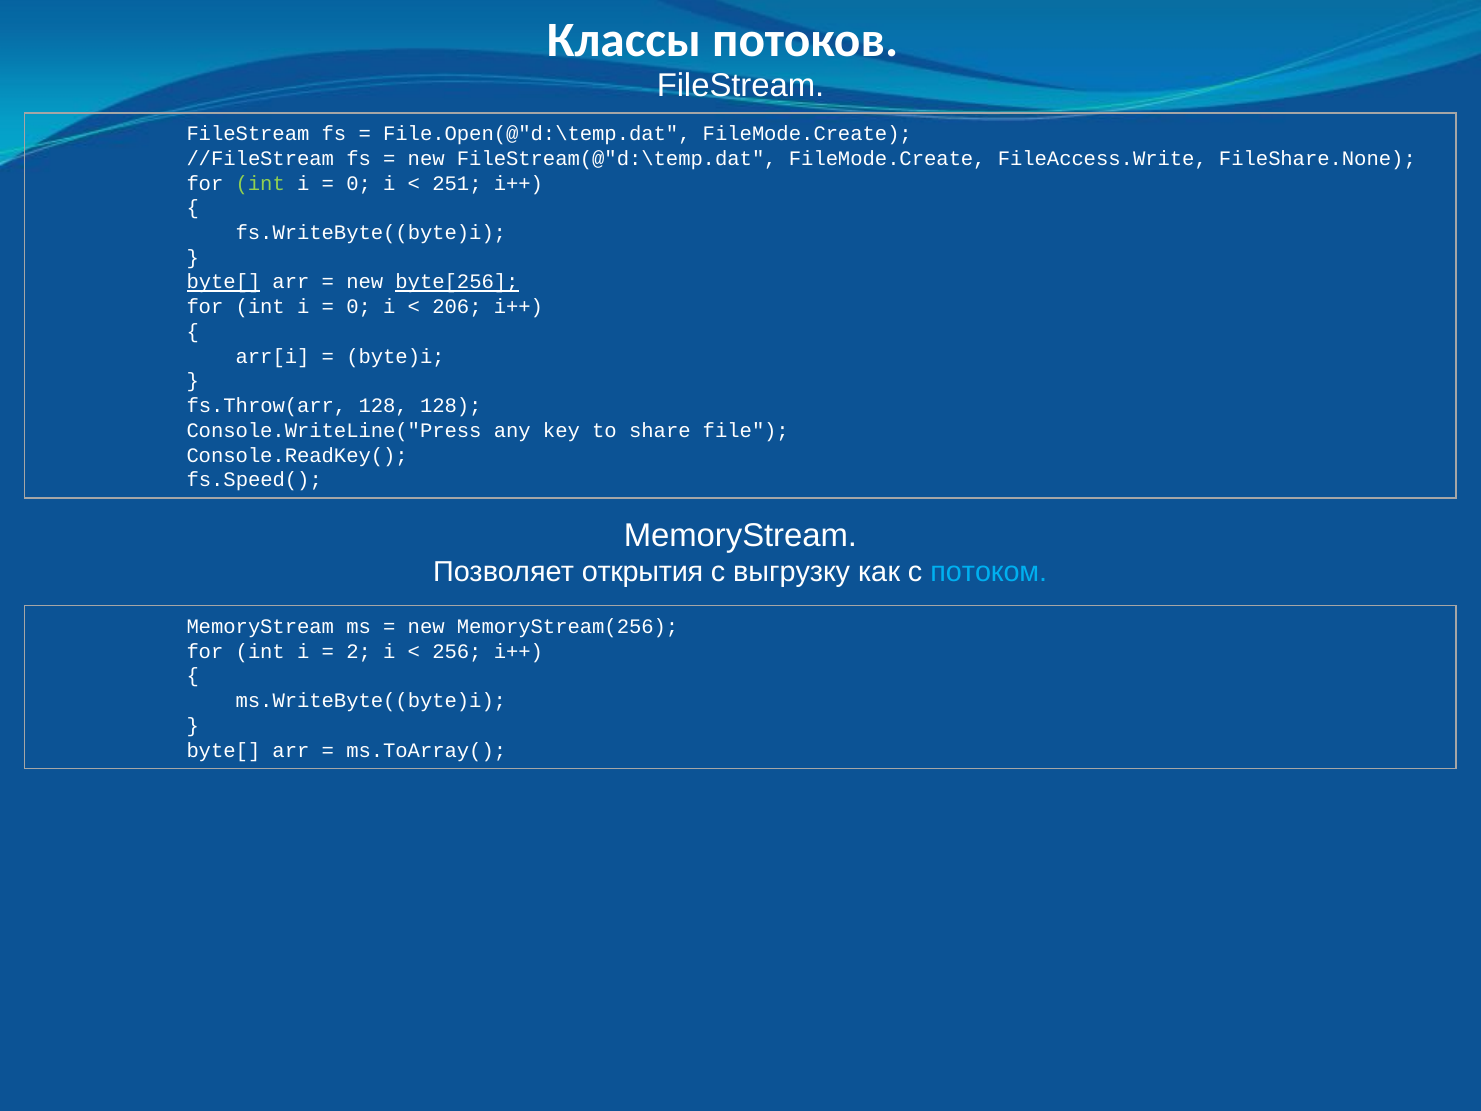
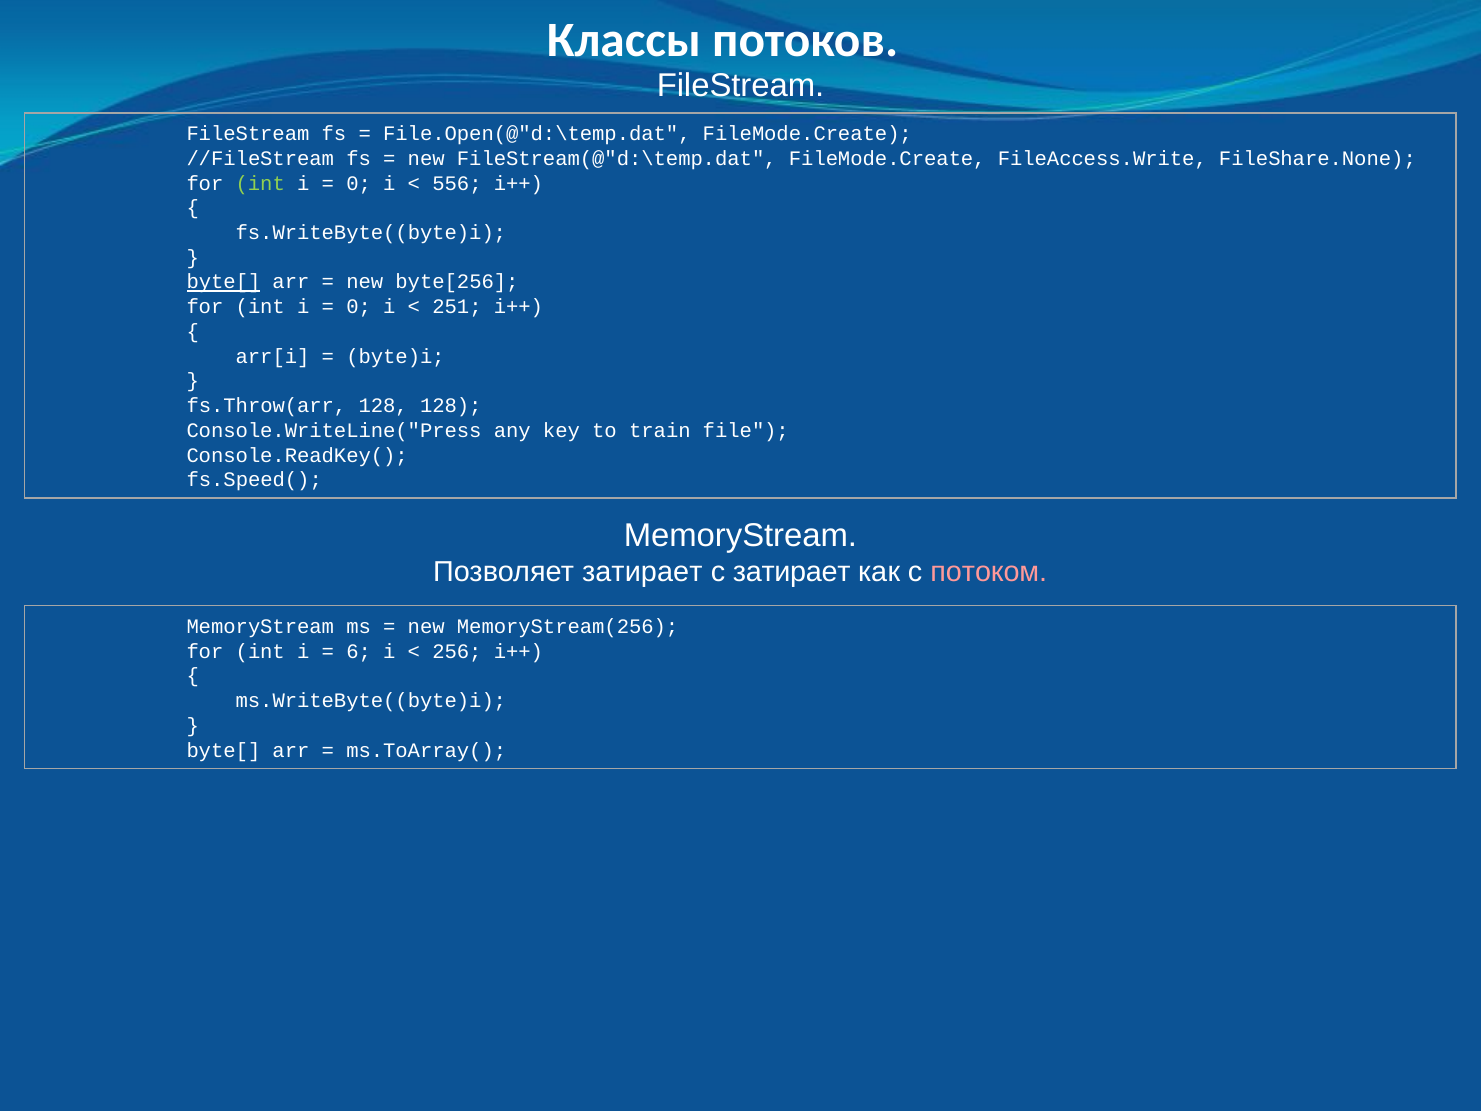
251: 251 -> 556 (457, 183)
byte[256 underline: present -> none (457, 282)
206: 206 -> 251 (457, 307)
share: share -> train (660, 430)
Позволяет открытия: открытия -> затирает (642, 572)
с выгрузку: выгрузку -> затирает (792, 572)
потоком colour: light blue -> pink (989, 572)
2: 2 -> 6 (359, 651)
